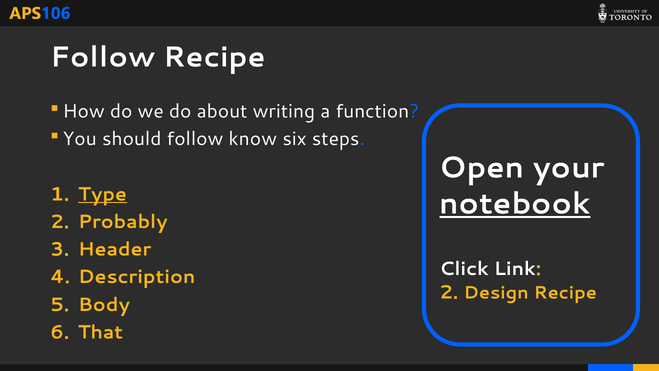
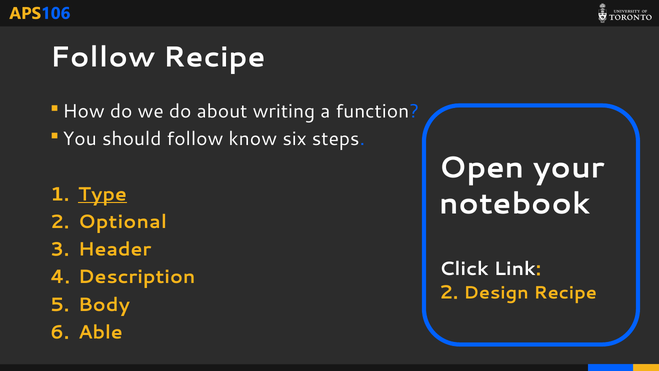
notebook underline: present -> none (515, 204)
Probably: Probably -> Optional (123, 222)
That: That -> Able (100, 332)
